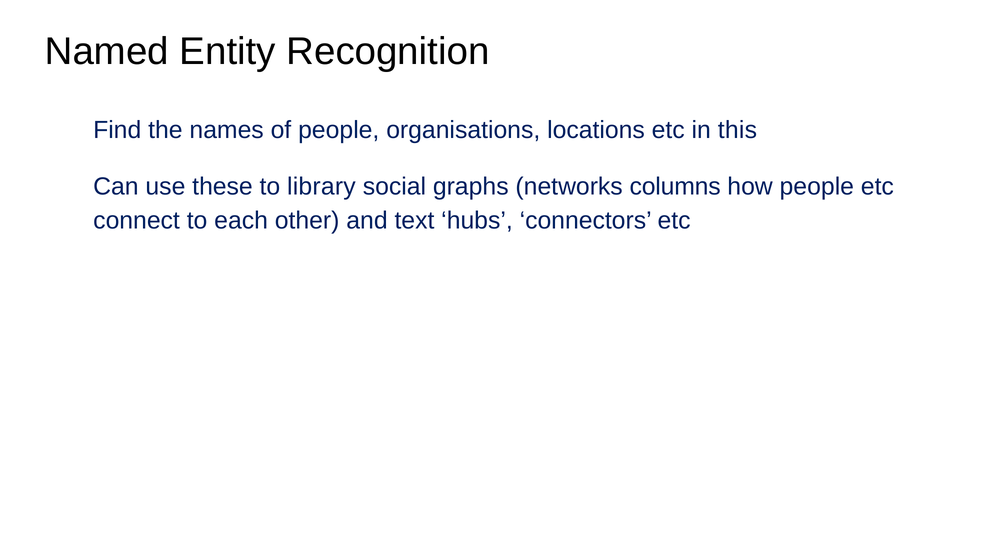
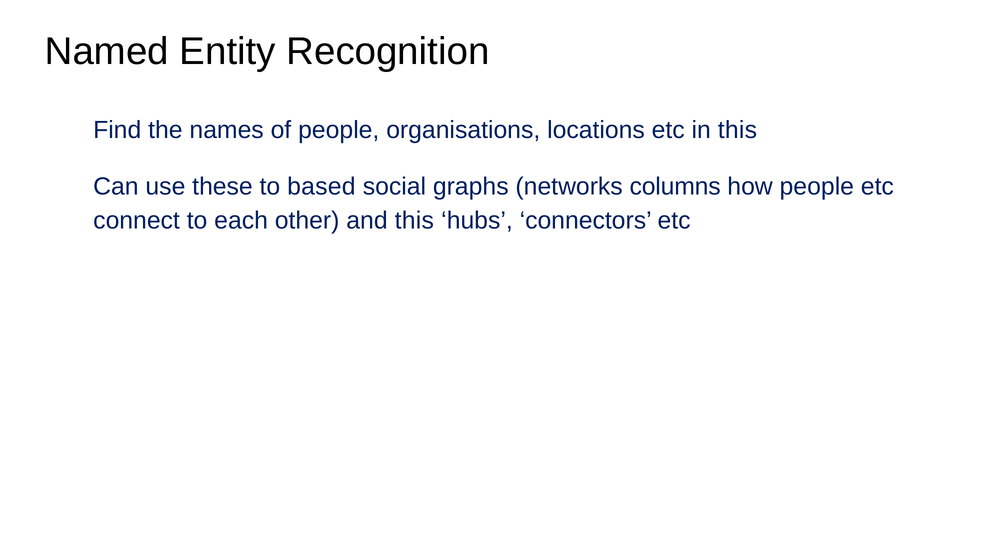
library: library -> based (321, 186)
and text: text -> this (414, 220)
